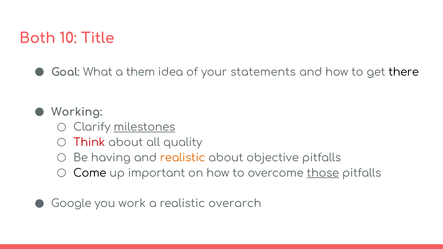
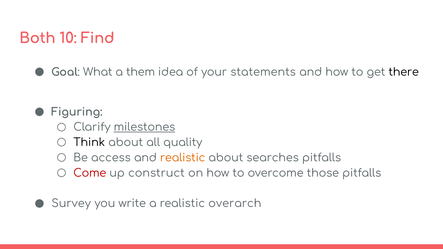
Title: Title -> Find (98, 38)
Working: Working -> Figuring (77, 112)
Think colour: red -> black (89, 143)
having: having -> access (111, 158)
objective: objective -> searches (273, 158)
Come colour: black -> red (90, 173)
important: important -> construct (156, 173)
those underline: present -> none (323, 173)
Google: Google -> Survey (71, 204)
work: work -> write (132, 204)
